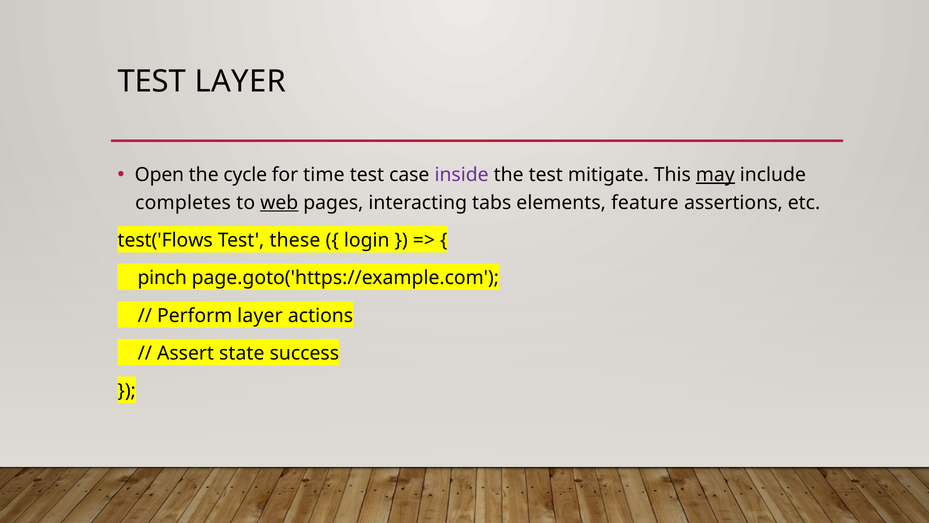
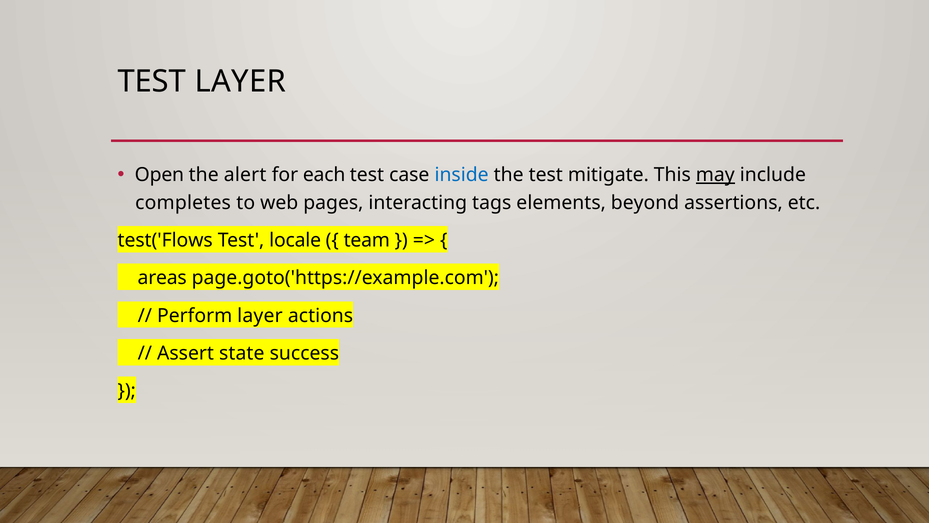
cycle: cycle -> alert (245, 175)
time: time -> each (324, 175)
inside colour: purple -> blue (462, 175)
web underline: present -> none (279, 203)
tabs: tabs -> tags (492, 203)
feature: feature -> beyond (645, 203)
these: these -> locale (295, 240)
login: login -> team (367, 240)
pinch: pinch -> areas (162, 278)
